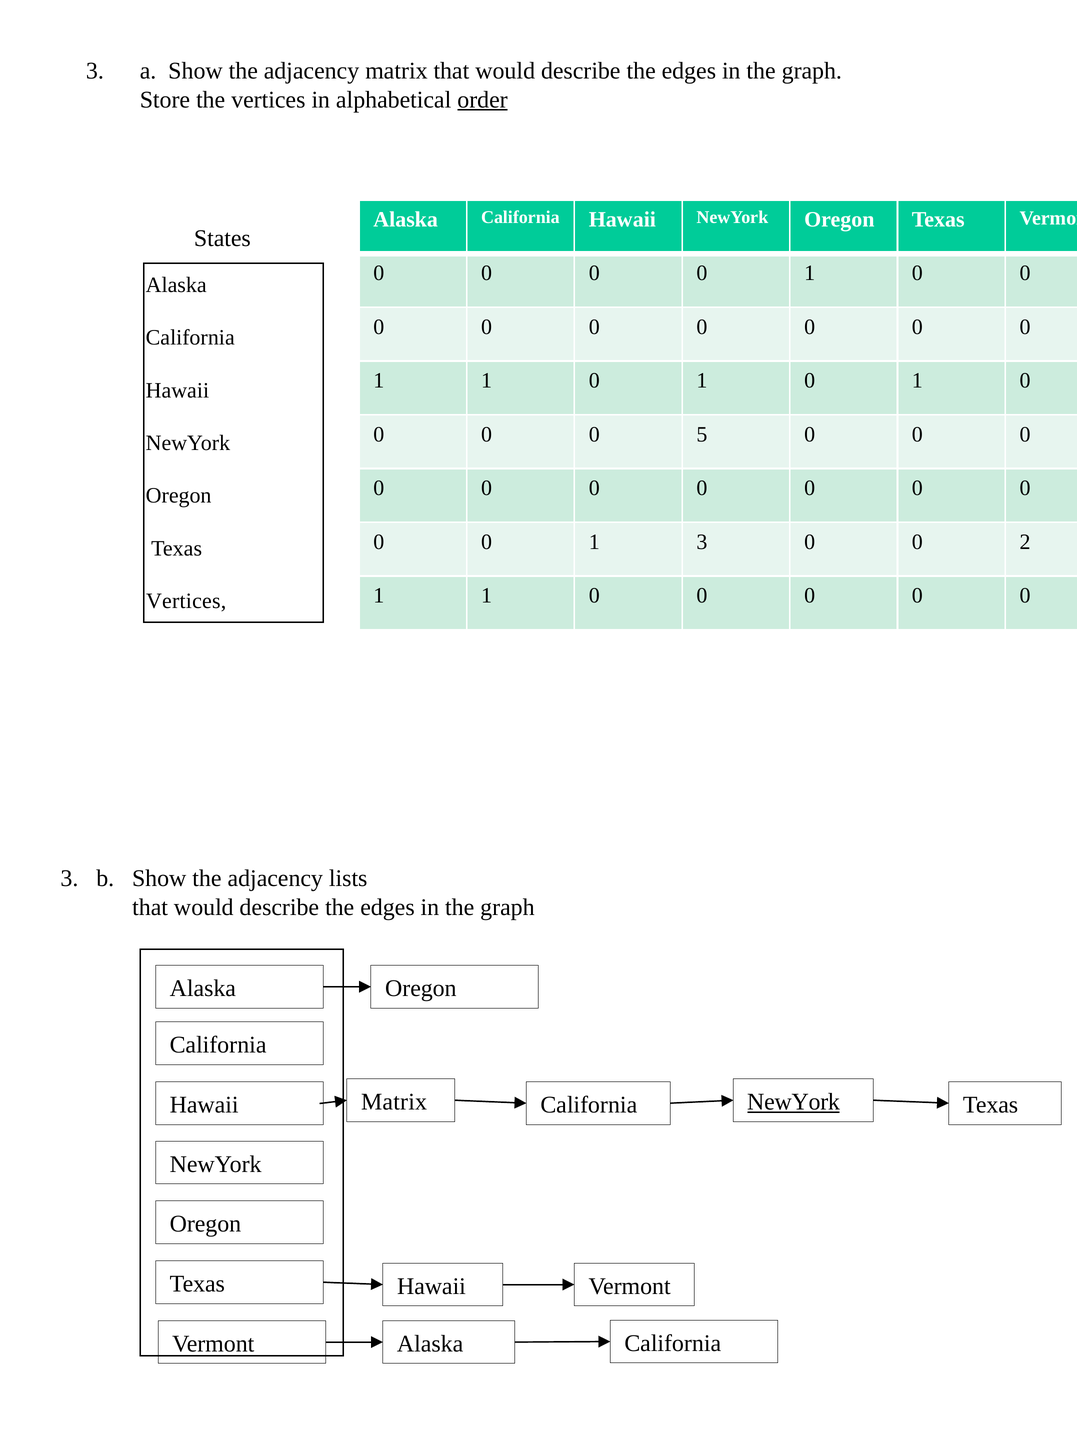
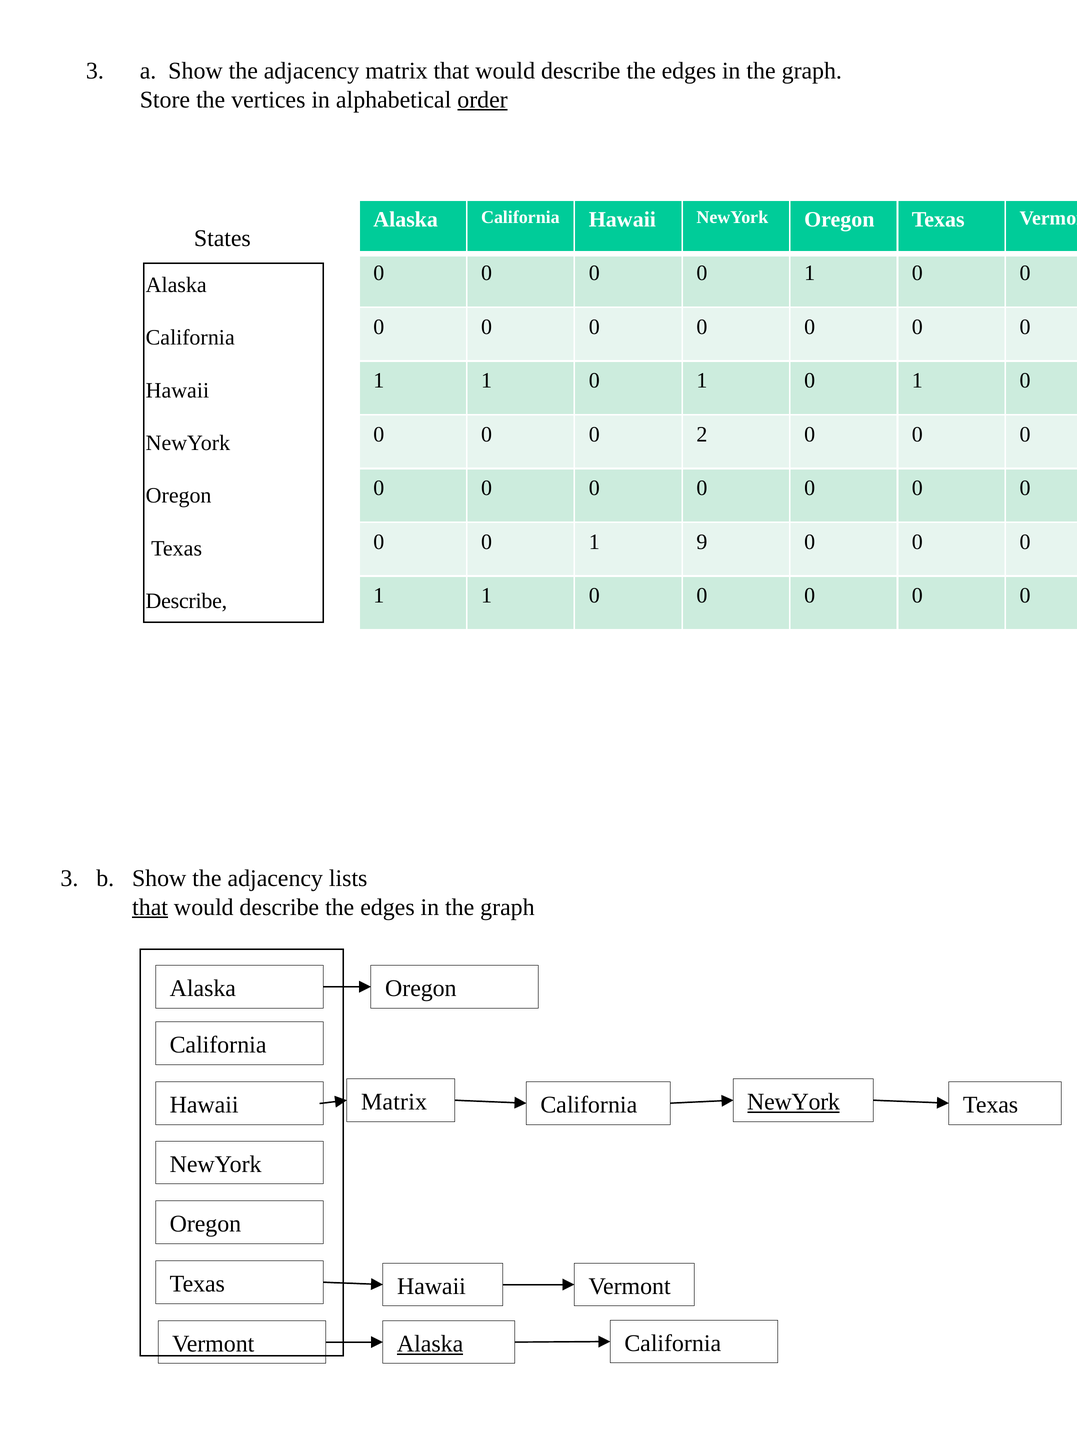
5: 5 -> 2 (702, 434)
1 3: 3 -> 9 (702, 542)
2: 2 -> 0 (1025, 542)
Vertices: Vertices -> Describe (186, 601)
that underline: none -> present (150, 907)
Alaska underline: none -> present (430, 1344)
